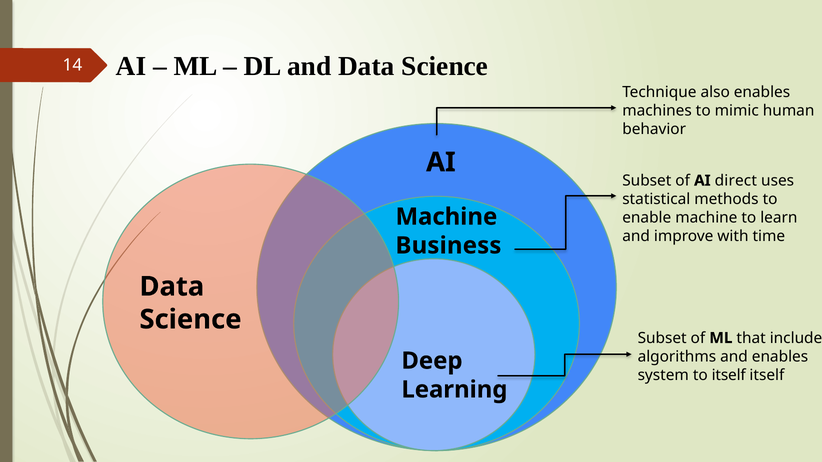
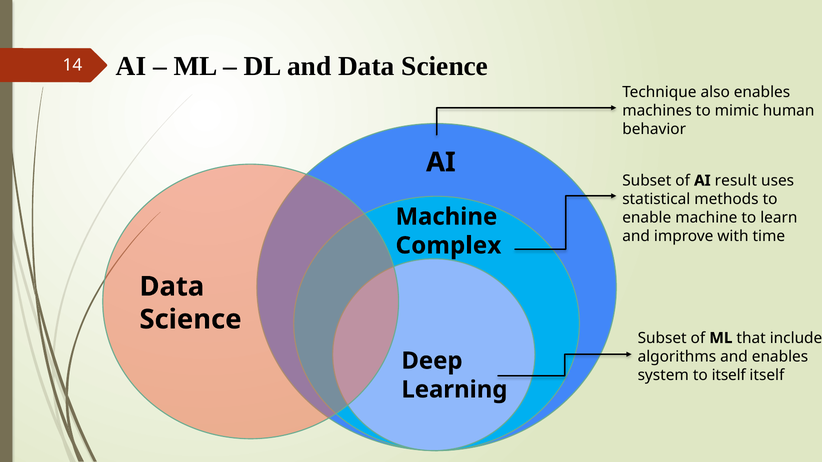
direct: direct -> result (736, 181)
Business: Business -> Complex (448, 246)
